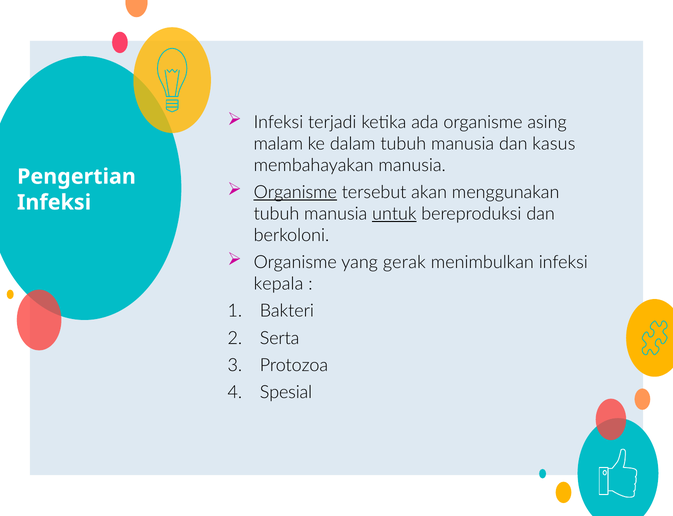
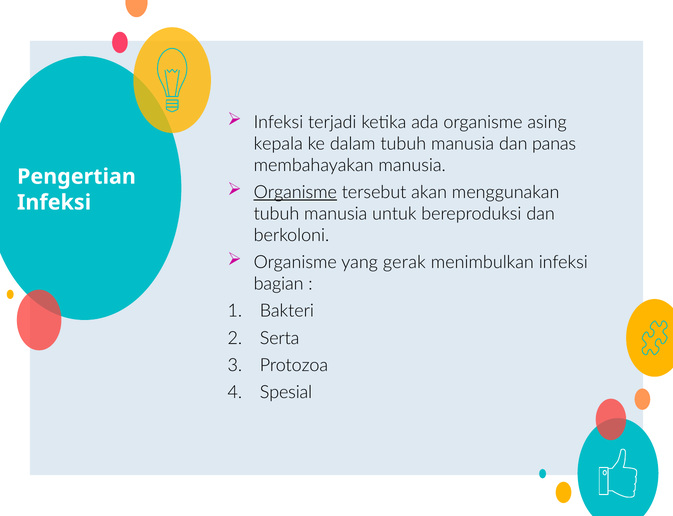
malam: malam -> kepala (278, 144)
kasus: kasus -> panas (554, 144)
untuk underline: present -> none (394, 214)
kepala: kepala -> bagian (279, 284)
